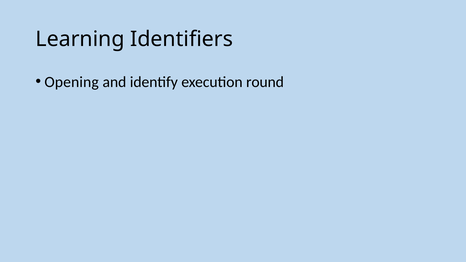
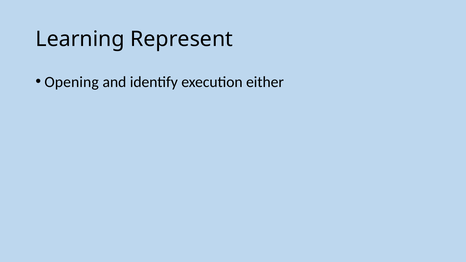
Identifiers: Identifiers -> Represent (182, 39)
round: round -> either (265, 82)
